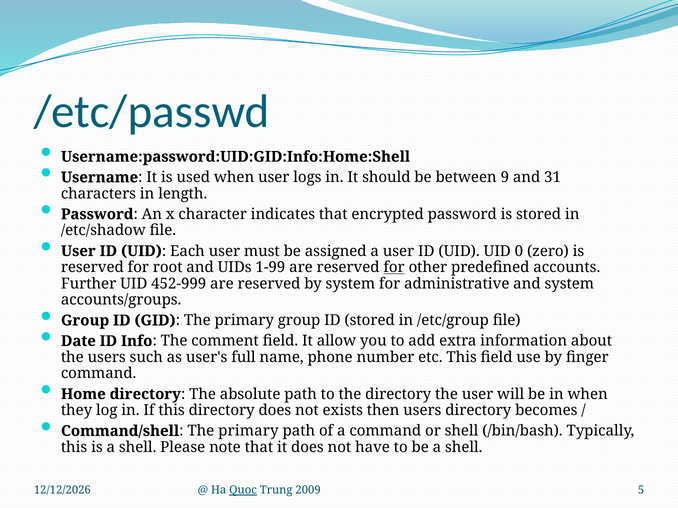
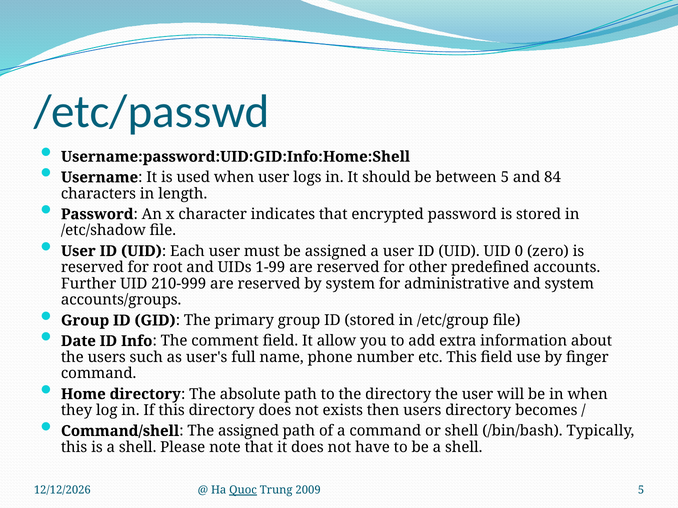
between 9: 9 -> 5 (505, 178)
31: 31 -> 84 (553, 178)
for underline: present -> none (394, 268)
452-999: 452-999 -> 210-999 (179, 284)
Command/shell The primary: primary -> assigned (249, 431)
